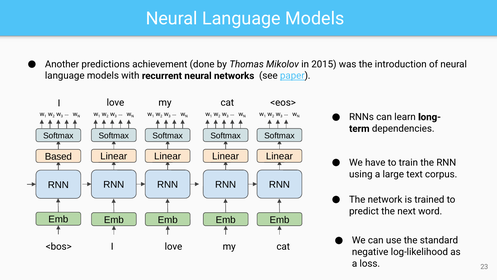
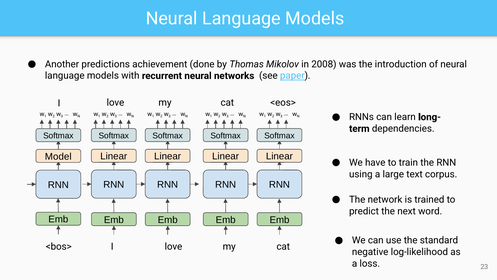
2015: 2015 -> 2008 (324, 64)
Based: Based -> Model (58, 156)
